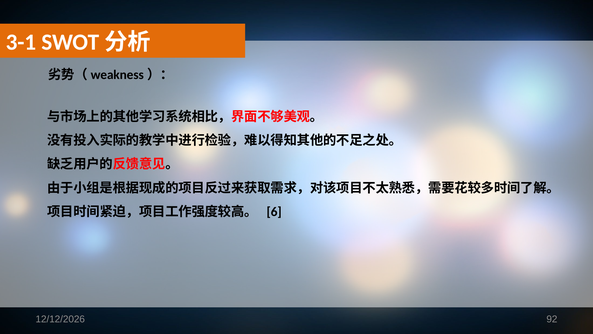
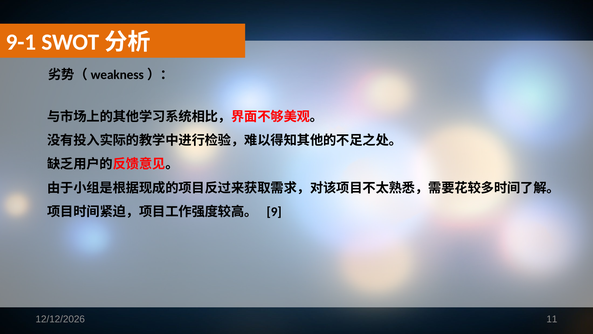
3-1: 3-1 -> 9-1 (21, 42)
6: 6 -> 9 (274, 211)
92: 92 -> 11 (552, 319)
